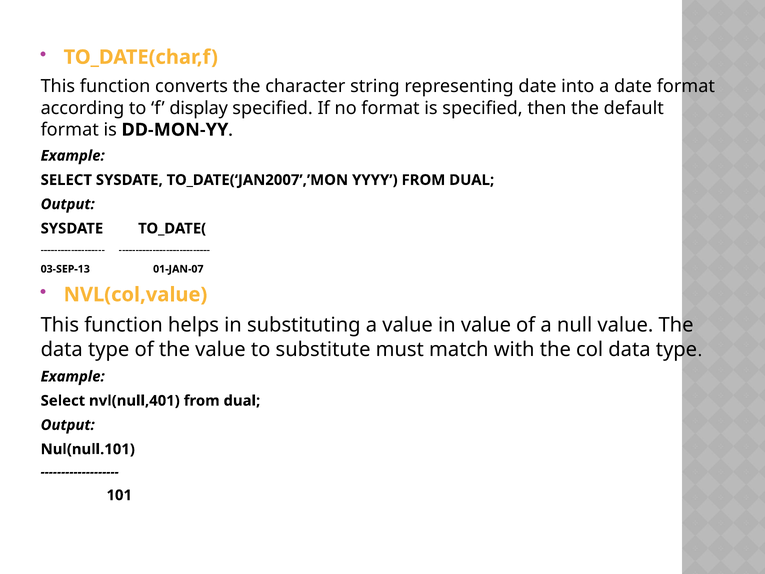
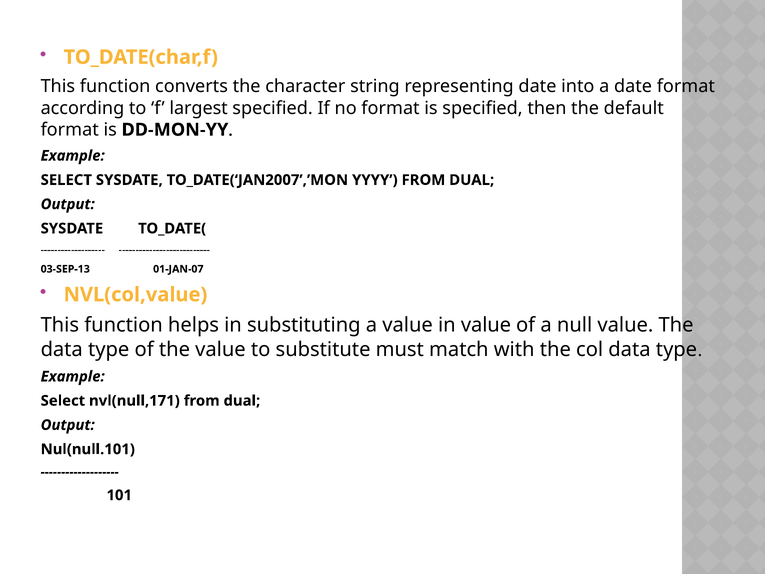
display: display -> largest (199, 108)
nvl(null,401: nvl(null,401 -> nvl(null,171 (134, 401)
